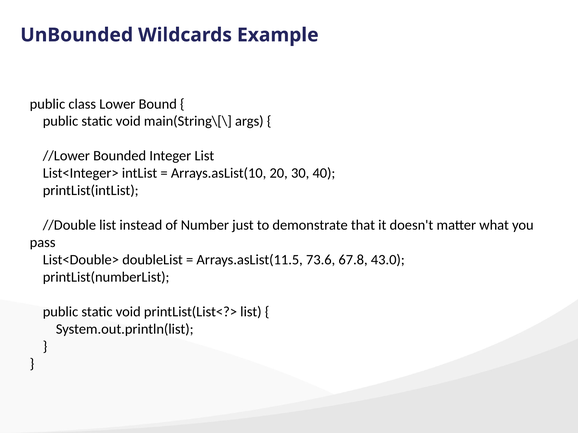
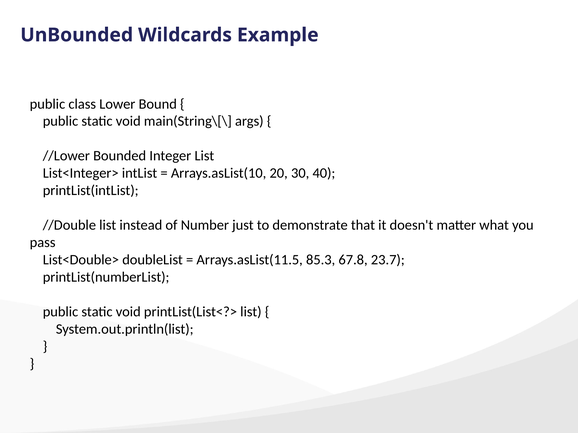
73.6: 73.6 -> 85.3 (321, 260)
43.0: 43.0 -> 23.7 (388, 260)
